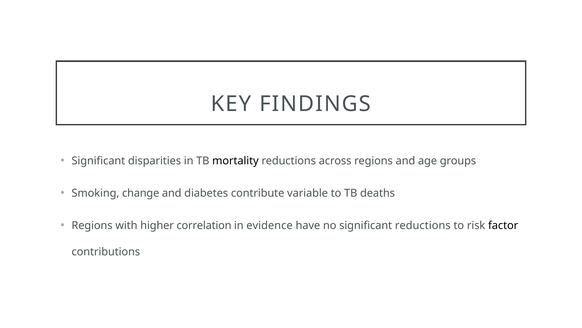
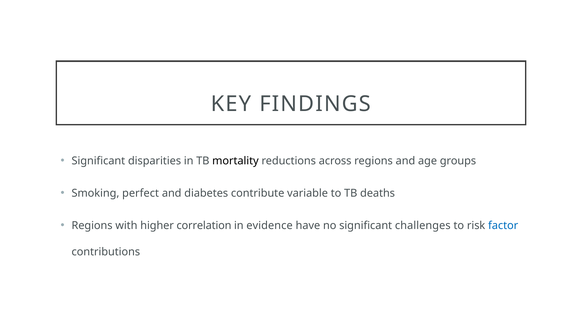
change: change -> perfect (141, 193)
significant reductions: reductions -> challenges (423, 225)
factor colour: black -> blue (503, 225)
